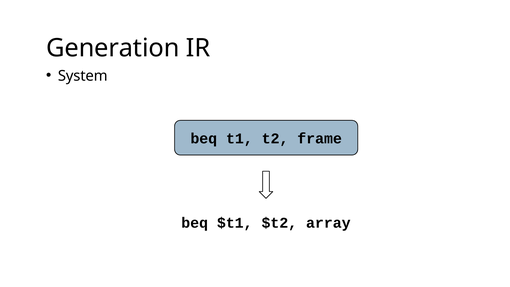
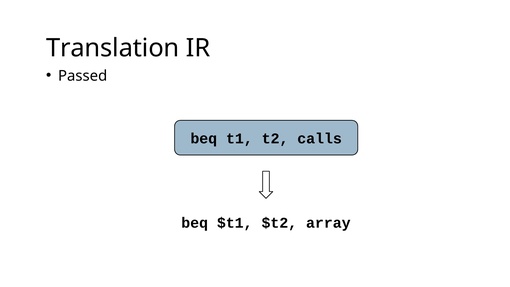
Generation: Generation -> Translation (113, 48)
System: System -> Passed (83, 76)
frame: frame -> calls (320, 139)
